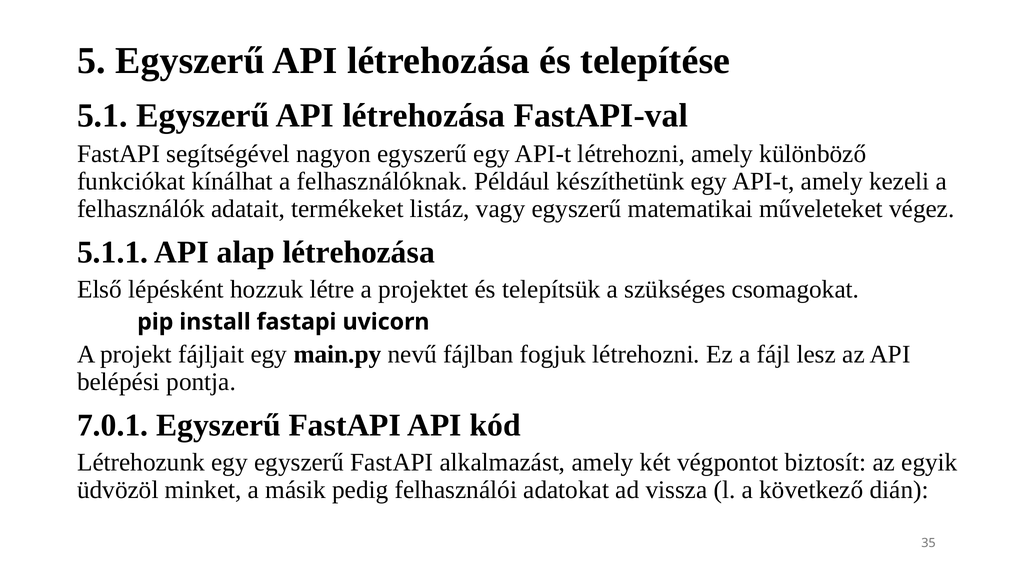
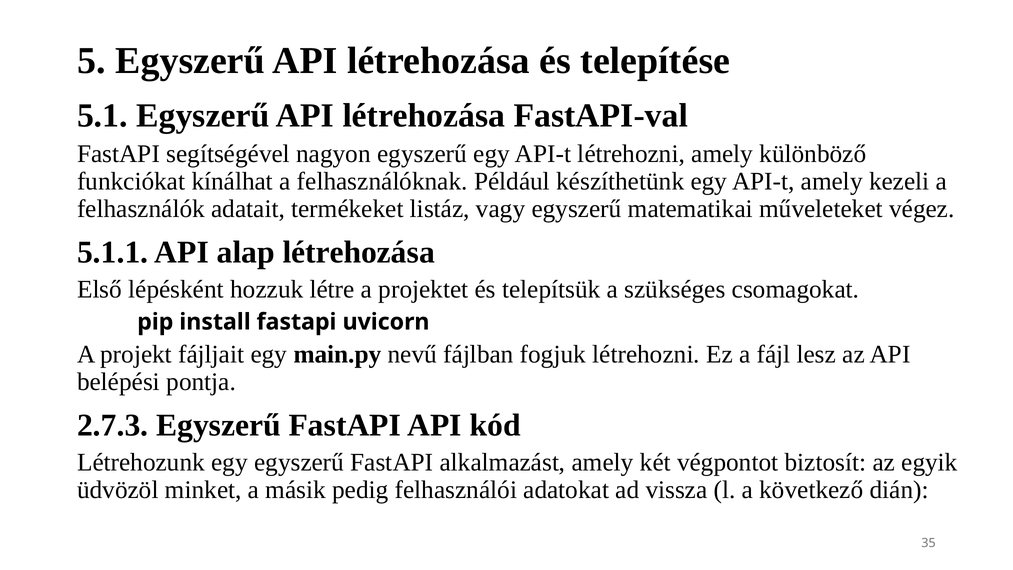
7.0.1: 7.0.1 -> 2.7.3 (113, 425)
